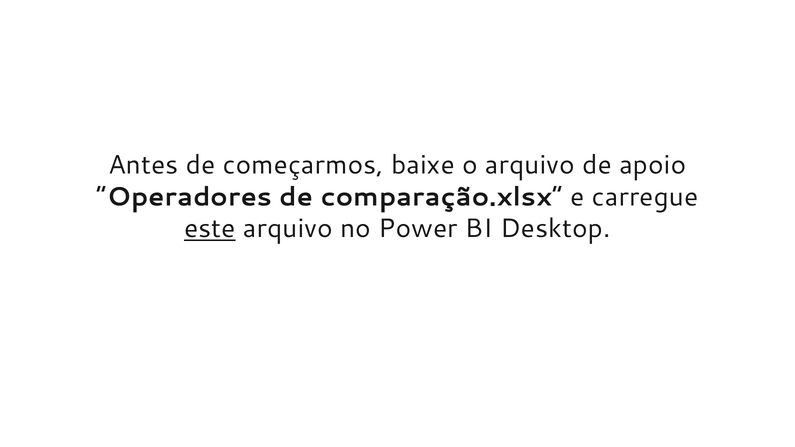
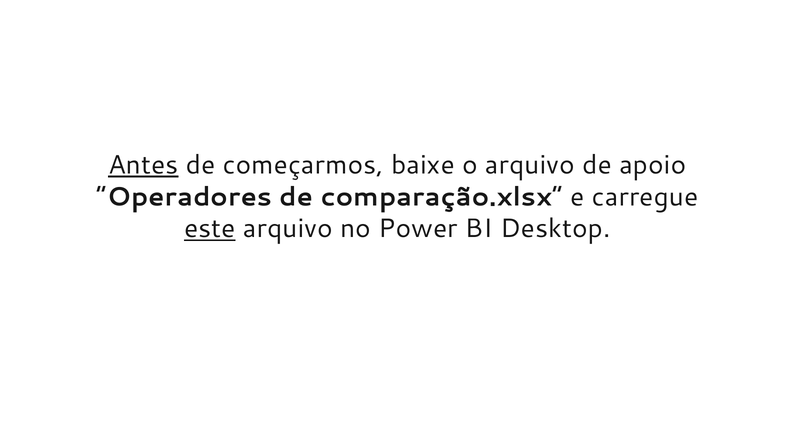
Antes underline: none -> present (143, 165)
